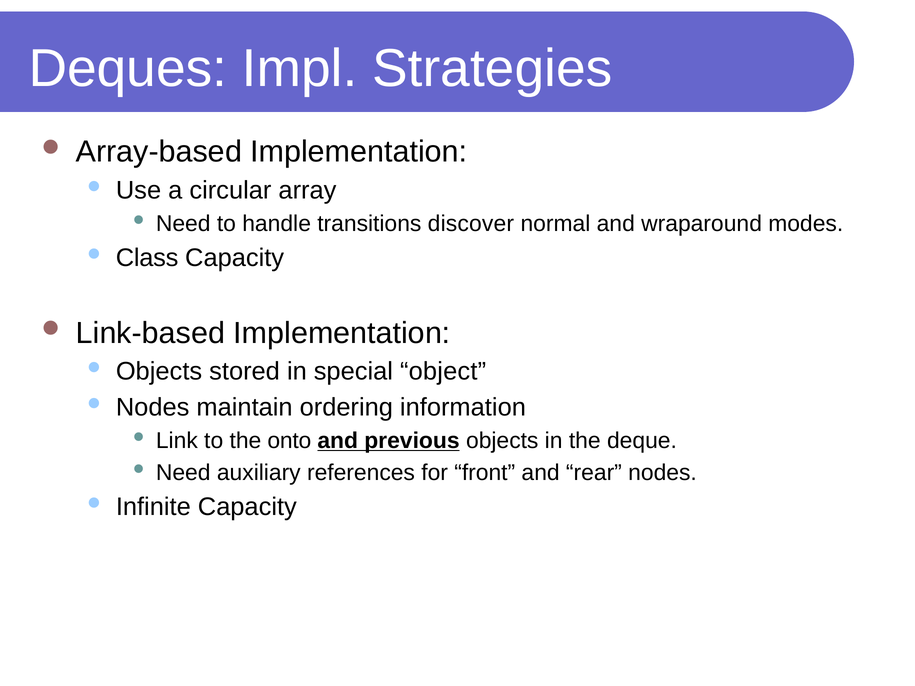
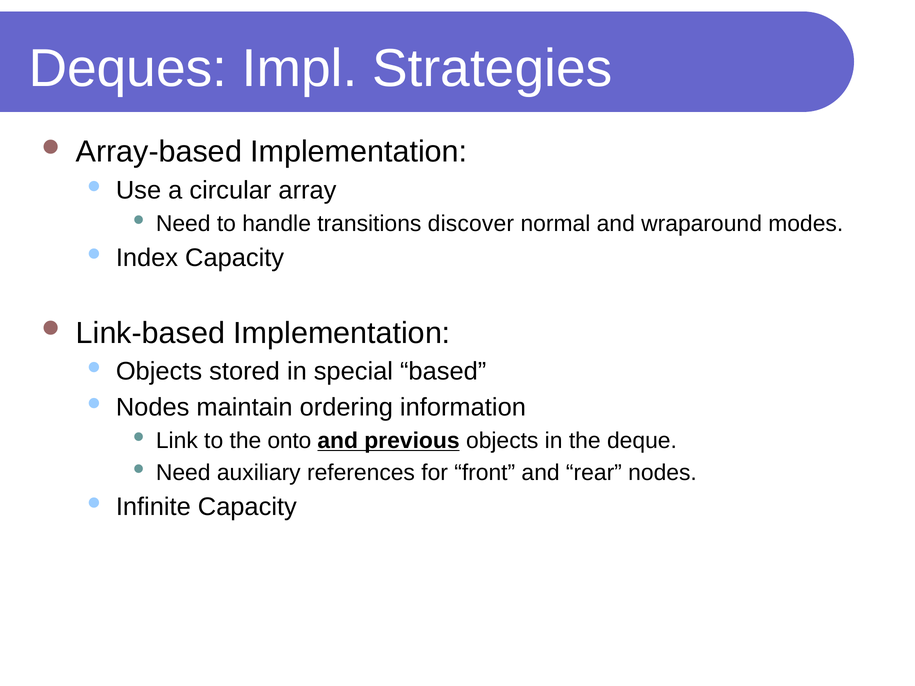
Class: Class -> Index (147, 258)
object: object -> based (443, 372)
